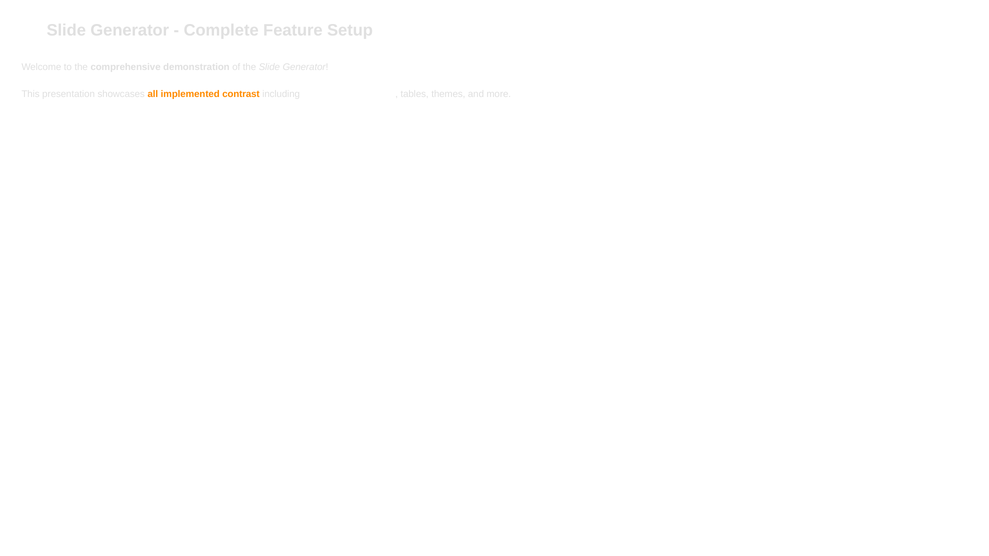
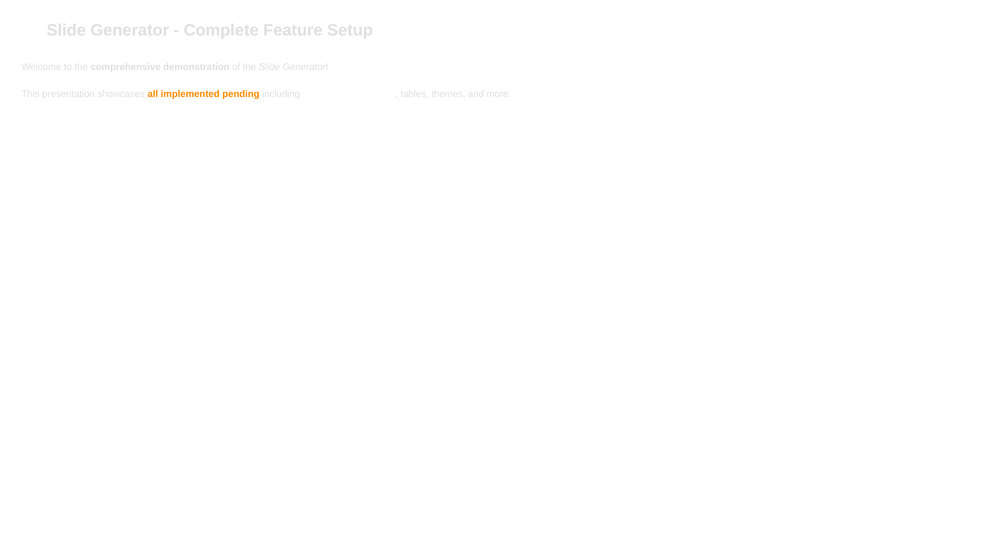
contrast: contrast -> pending (241, 94)
